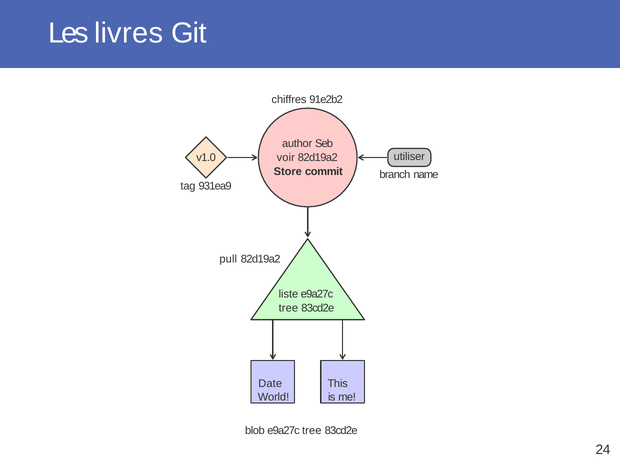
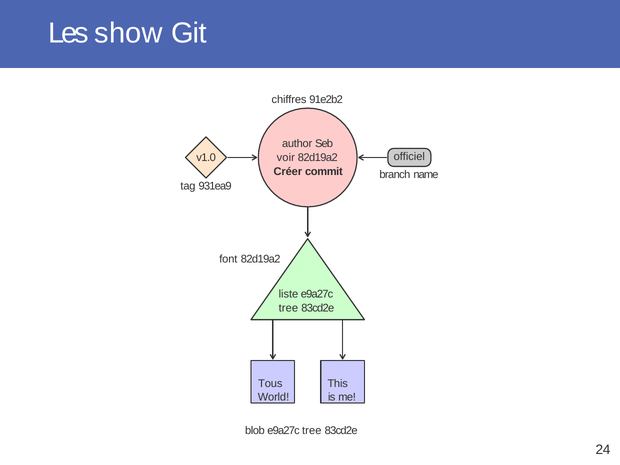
livres: livres -> show (129, 33)
utiliser: utiliser -> officiel (409, 157)
Store: Store -> Créer (288, 172)
pull: pull -> font (228, 260)
Date: Date -> Tous (270, 384)
